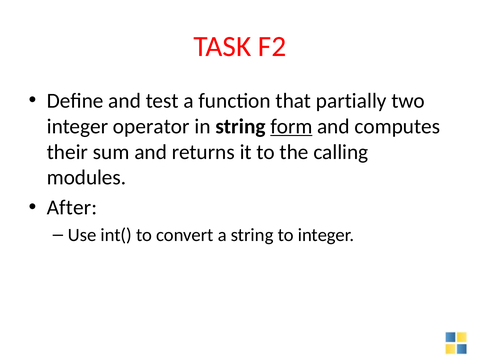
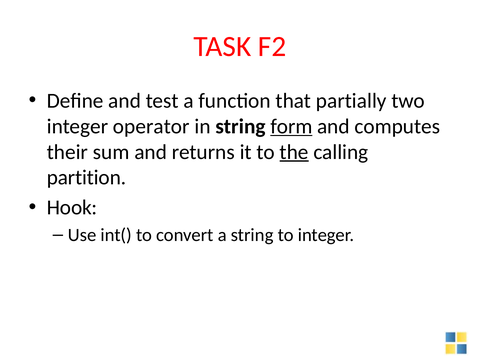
the underline: none -> present (294, 152)
modules: modules -> partition (87, 178)
After: After -> Hook (72, 207)
